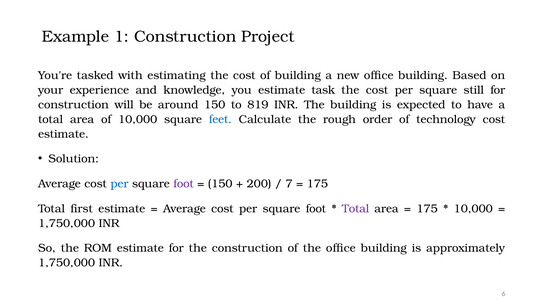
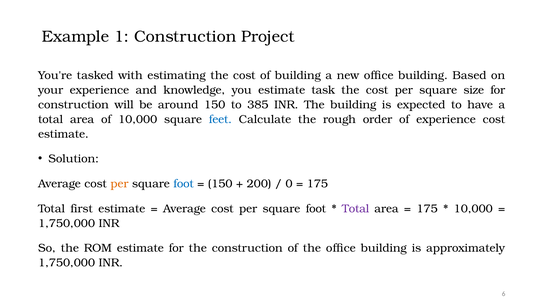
still: still -> size (474, 90)
819: 819 -> 385 (258, 104)
of technology: technology -> experience (446, 119)
per colour: blue -> orange (119, 184)
foot colour: purple -> blue (184, 184)
7: 7 -> 0 (289, 184)
